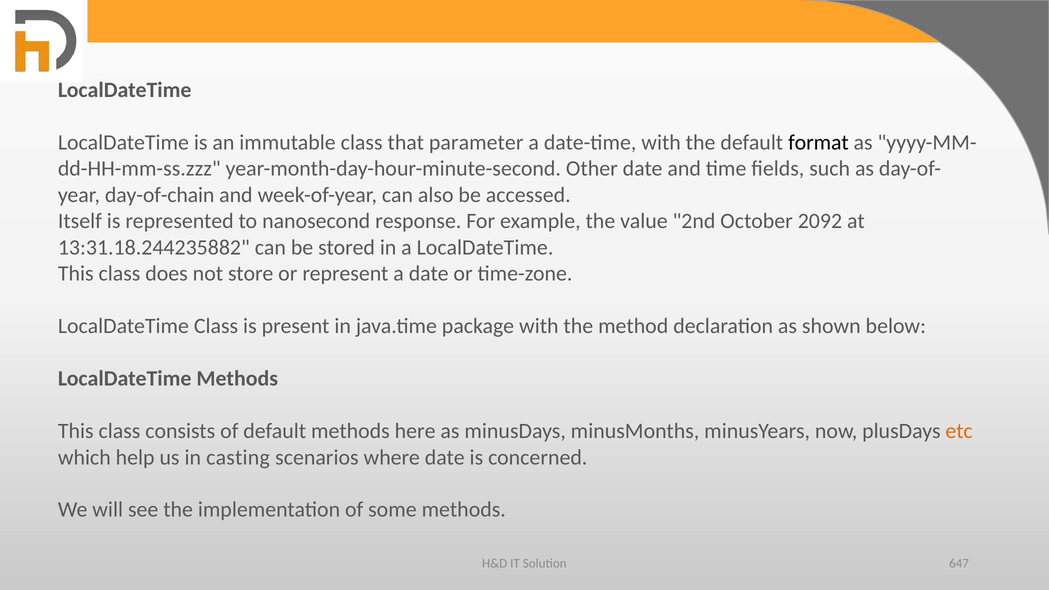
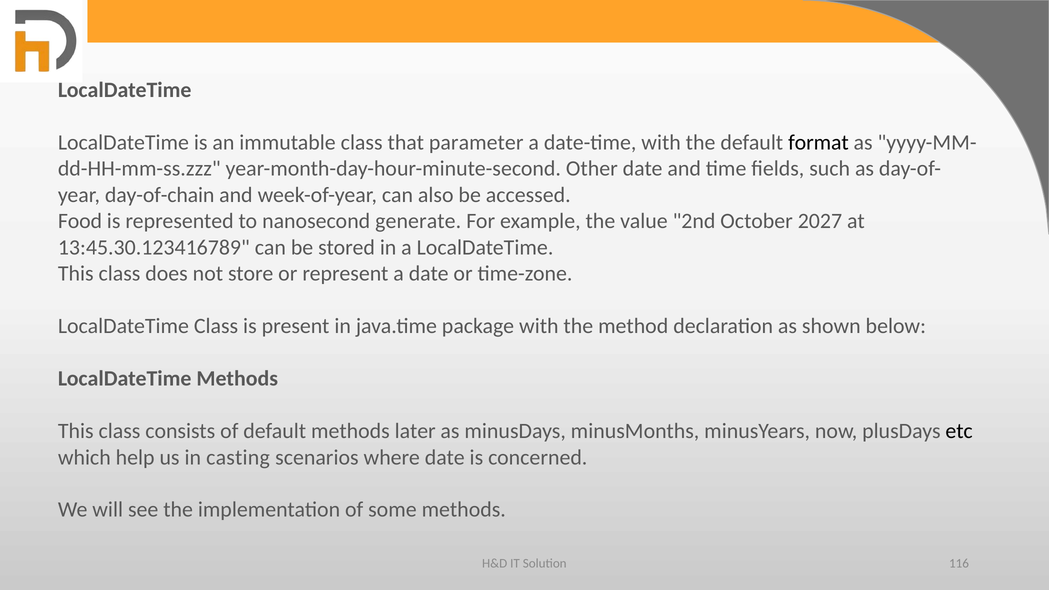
Itself: Itself -> Food (80, 221)
response: response -> generate (418, 221)
2092: 2092 -> 2027 (820, 221)
13:31.18.244235882: 13:31.18.244235882 -> 13:45.30.123416789 (154, 247)
here: here -> later (415, 431)
etc colour: orange -> black (959, 431)
647: 647 -> 116 (959, 563)
